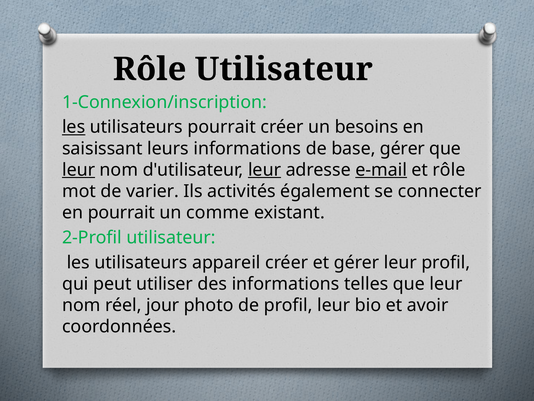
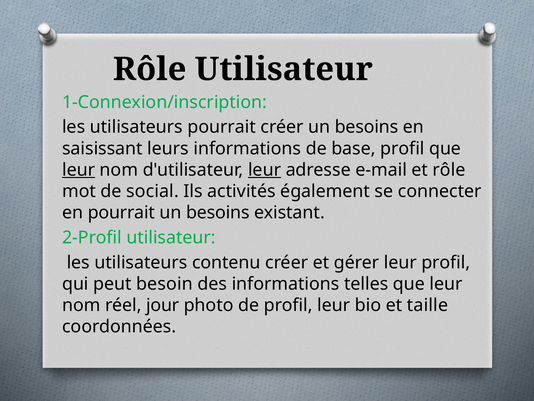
les underline: present -> none (74, 127)
base gérer: gérer -> profil (402, 148)
e-mail underline: present -> none (381, 170)
varier: varier -> social (152, 191)
comme: comme -> besoins (218, 212)
appareil: appareil -> contenu (226, 262)
utiliser: utiliser -> besoin (164, 284)
avoir: avoir -> taille (428, 305)
